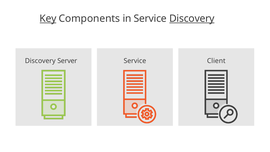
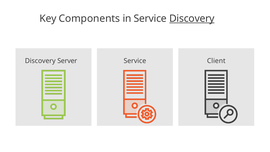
Key underline: present -> none (48, 19)
